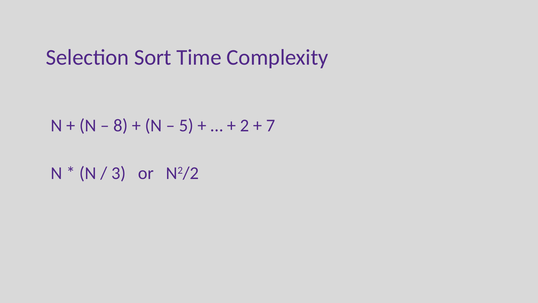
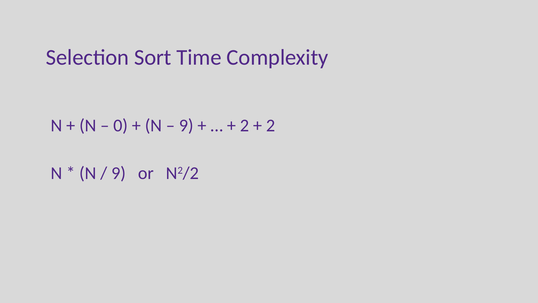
8: 8 -> 0 (121, 125)
5: 5 -> 9 (186, 125)
7: 7 -> 2 (271, 125)
3: 3 -> 9 (119, 173)
